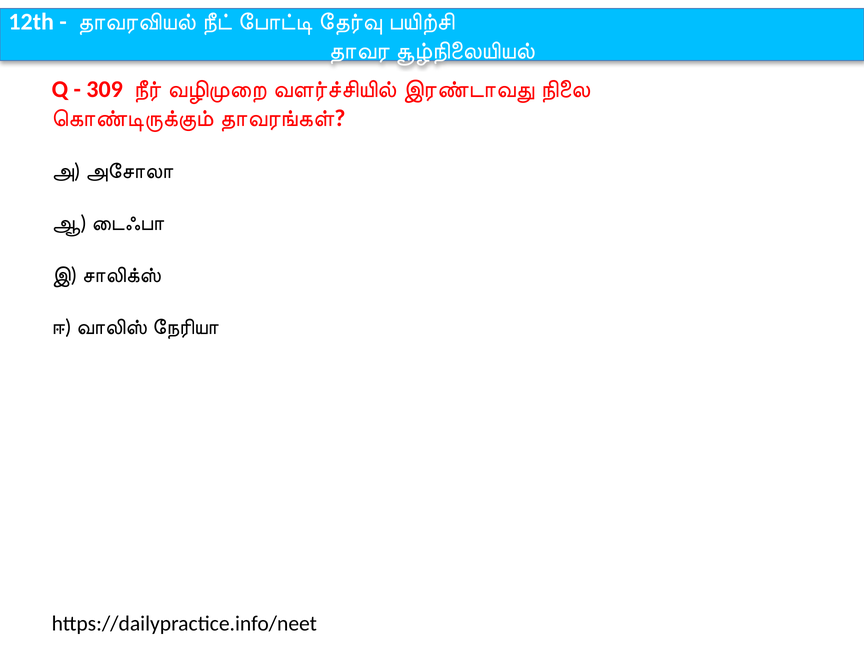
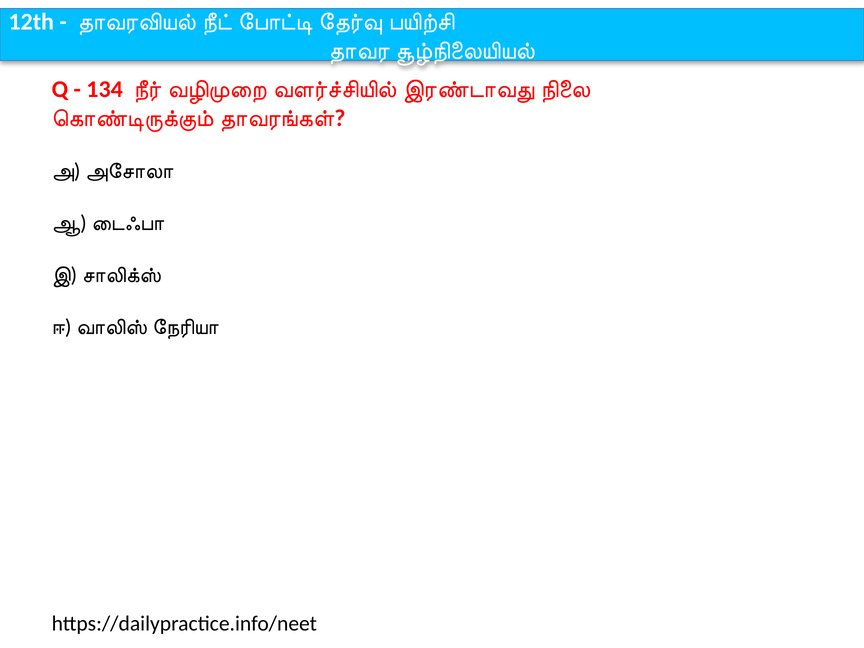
309: 309 -> 134 (105, 89)
